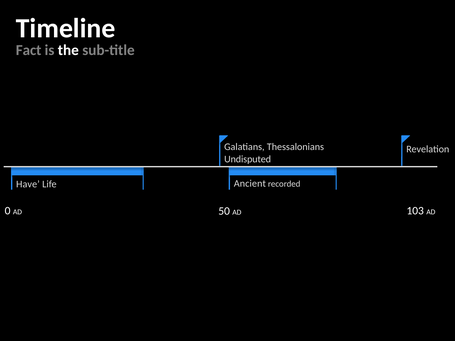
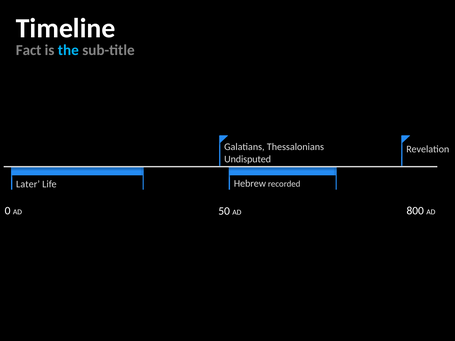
the colour: white -> light blue (68, 50)
Ancient: Ancient -> Hebrew (250, 184)
Have: Have -> Later (28, 184)
103: 103 -> 800 (415, 211)
